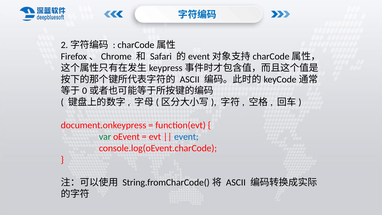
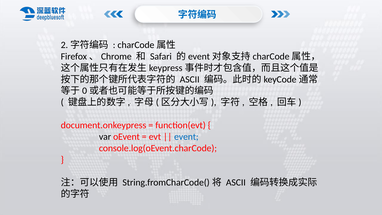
var colour: green -> black (105, 137)
